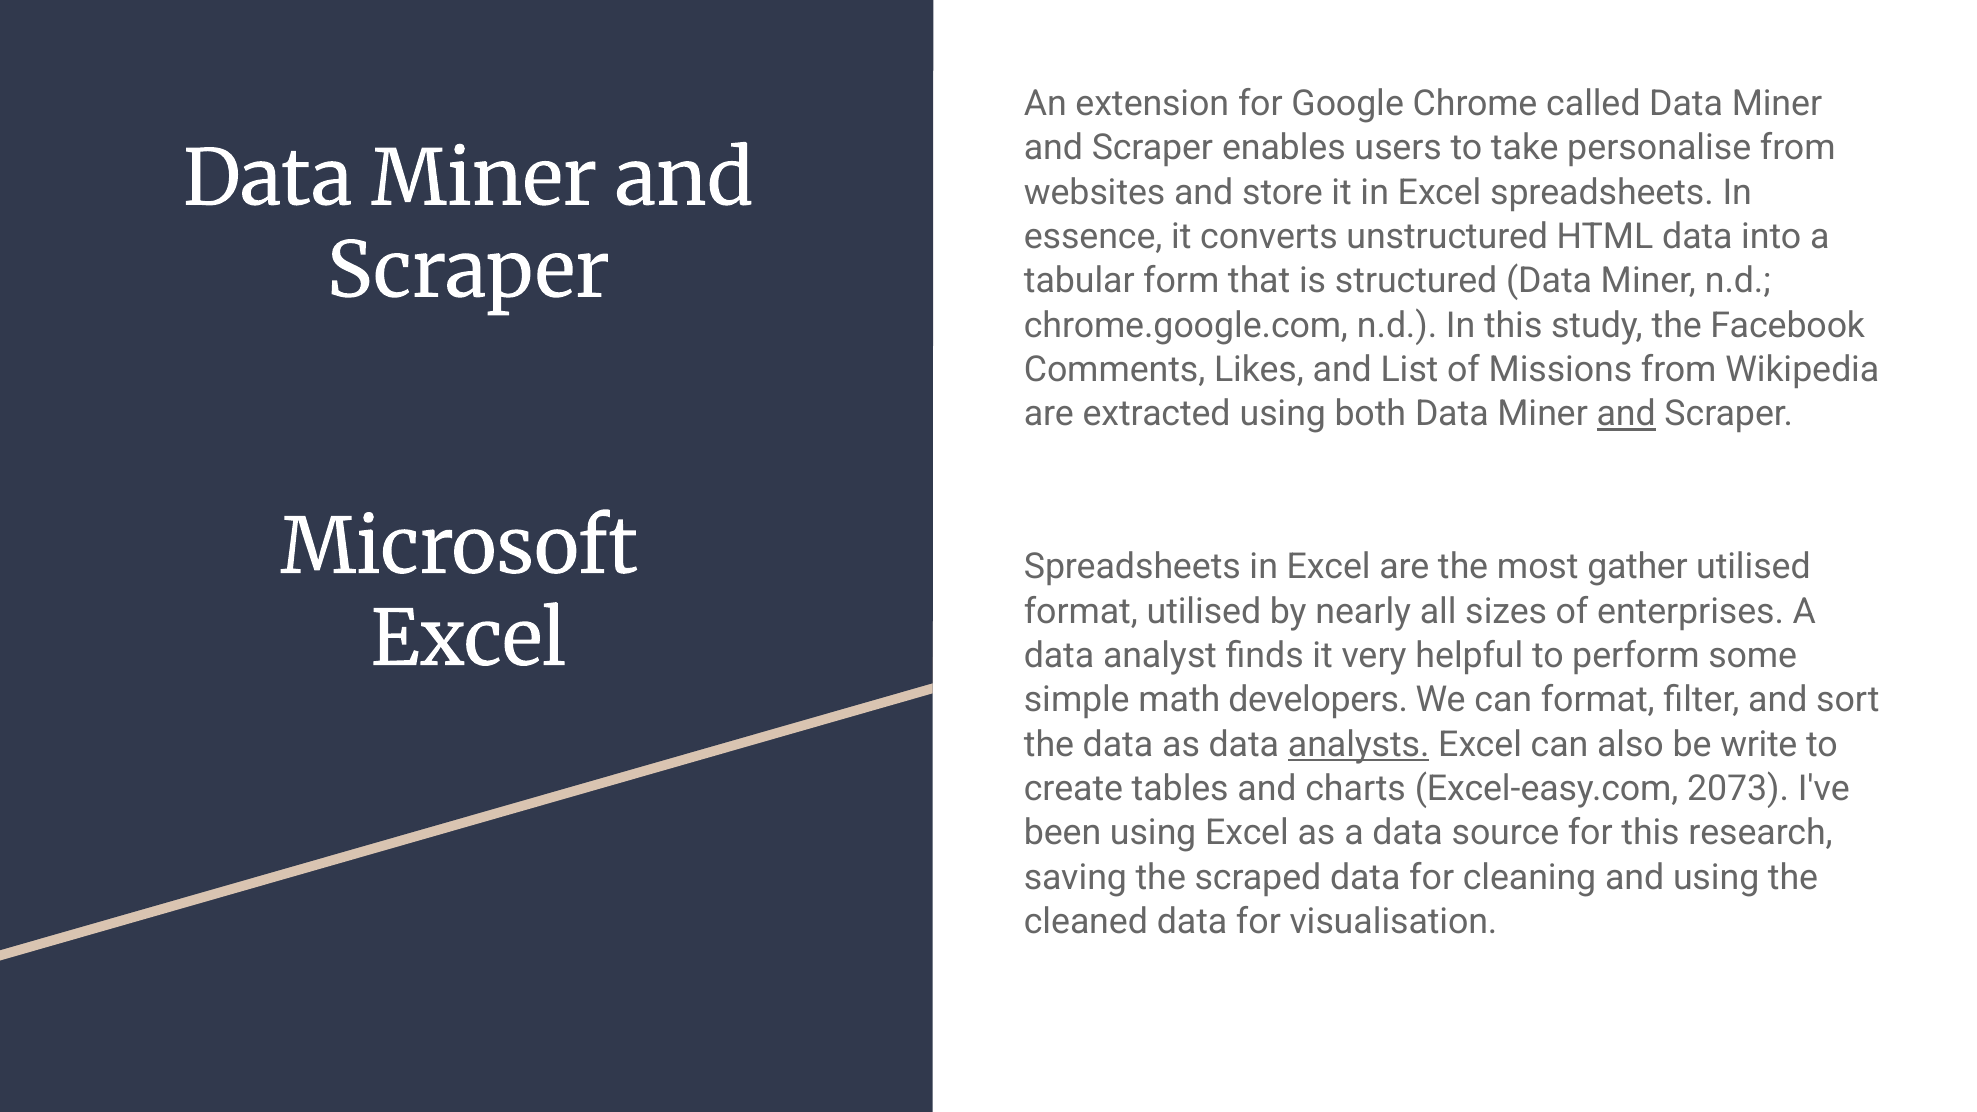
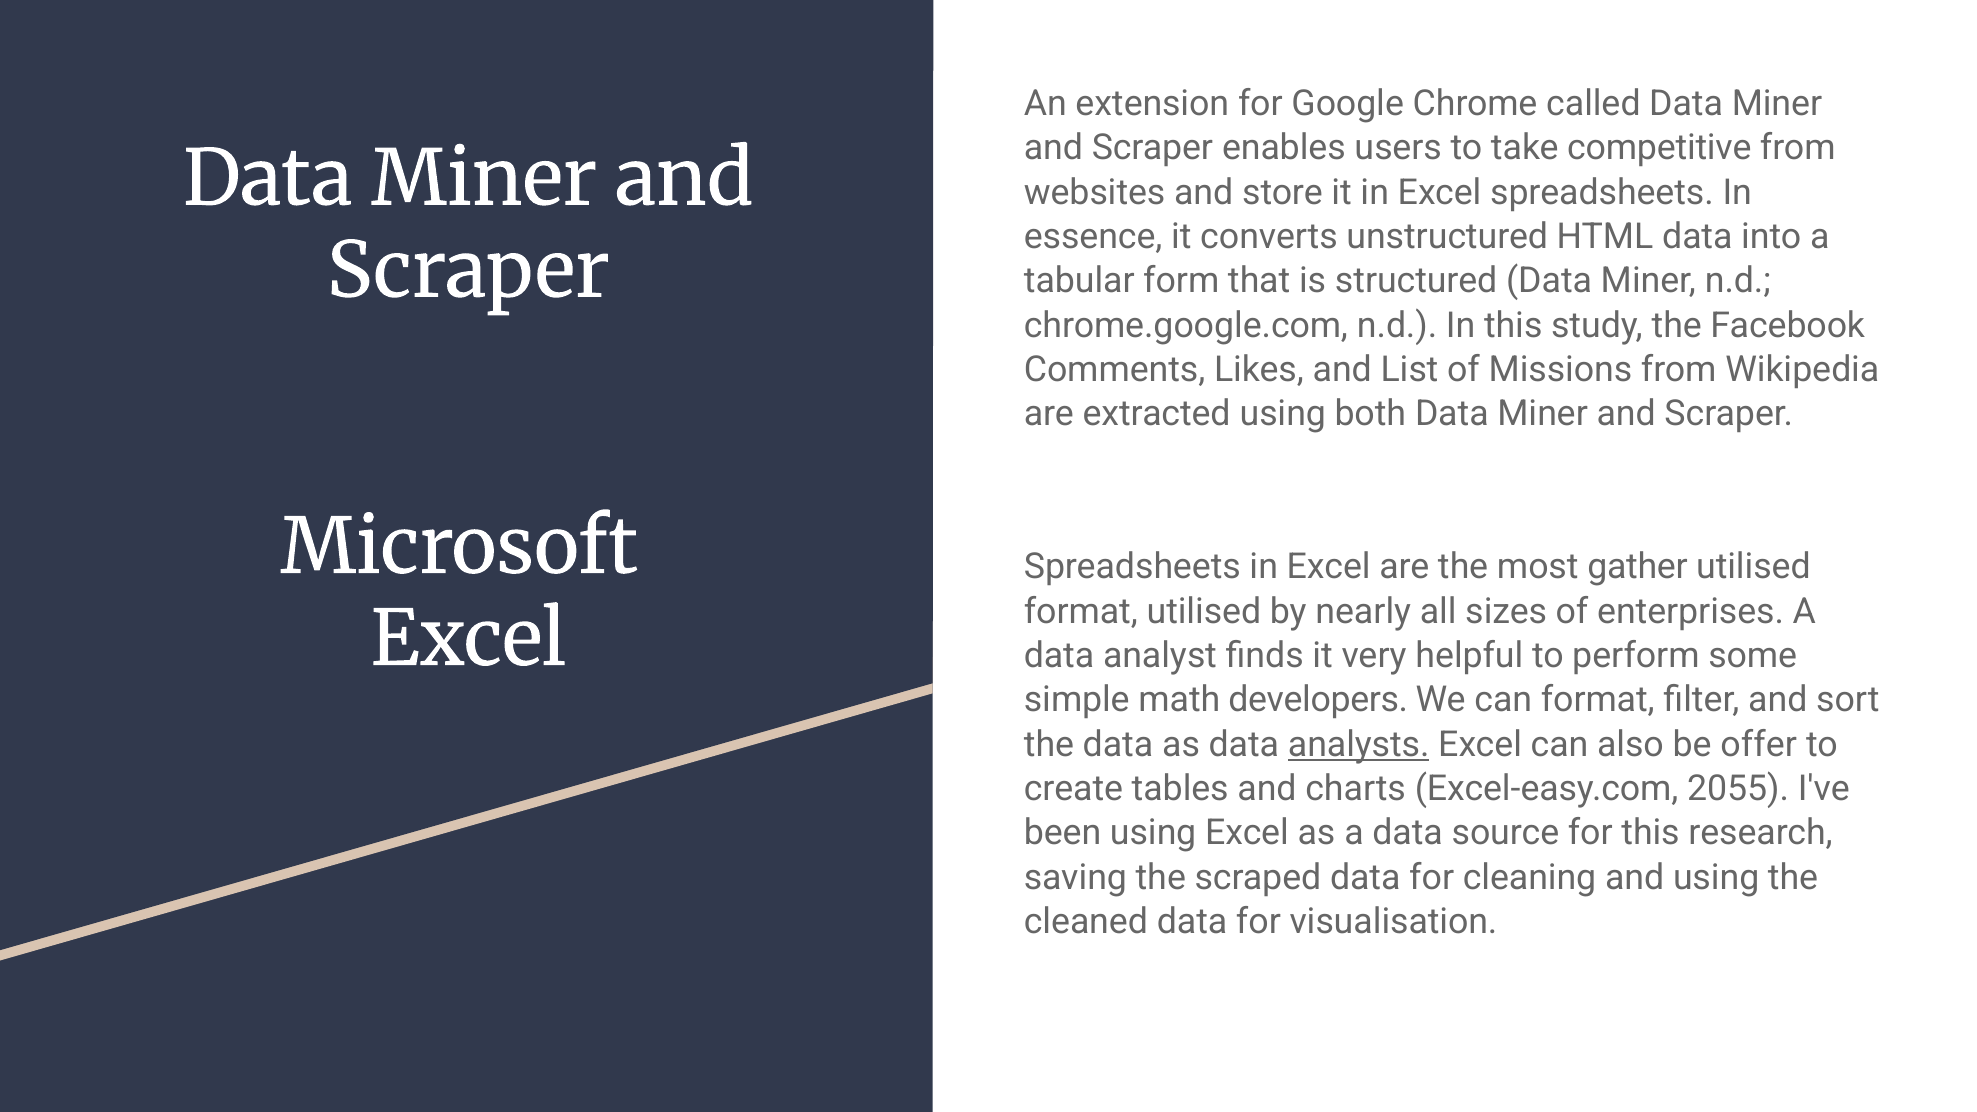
personalise: personalise -> competitive (1659, 148)
and underline: present -> none (1626, 414)
write: write -> offer (1759, 744)
2073: 2073 -> 2055 (1738, 789)
